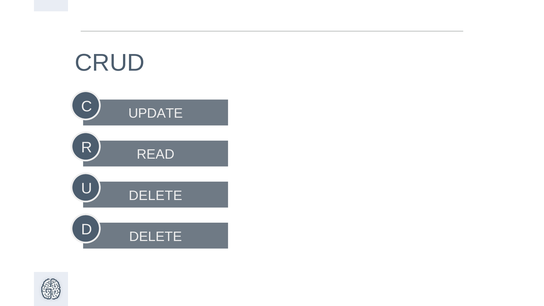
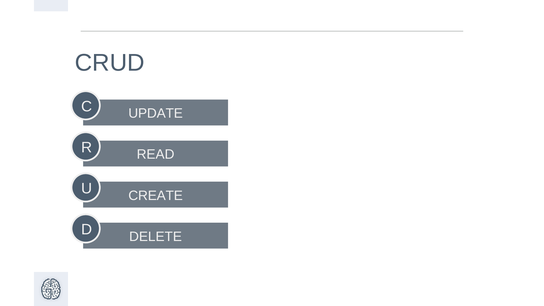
DELETE: DELETE -> CREATE (156, 196)
